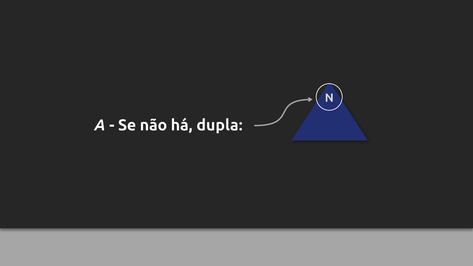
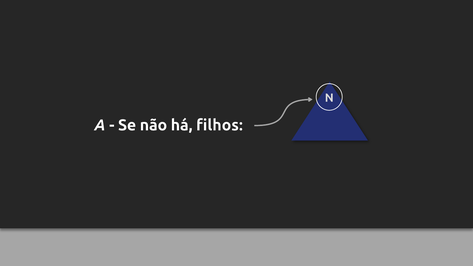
dupla: dupla -> filhos (220, 125)
